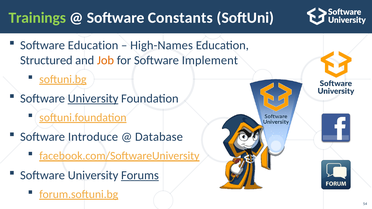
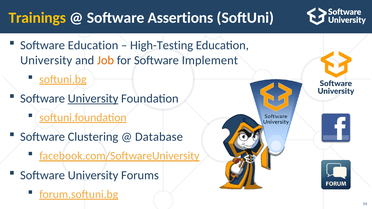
Trainings colour: light green -> yellow (37, 18)
Constants: Constants -> Assertions (181, 18)
High-Names: High-Names -> High-Testing (162, 45)
Structured: Structured -> University (46, 60)
Introduce: Introduce -> Clustering (93, 137)
Forums underline: present -> none (140, 175)
